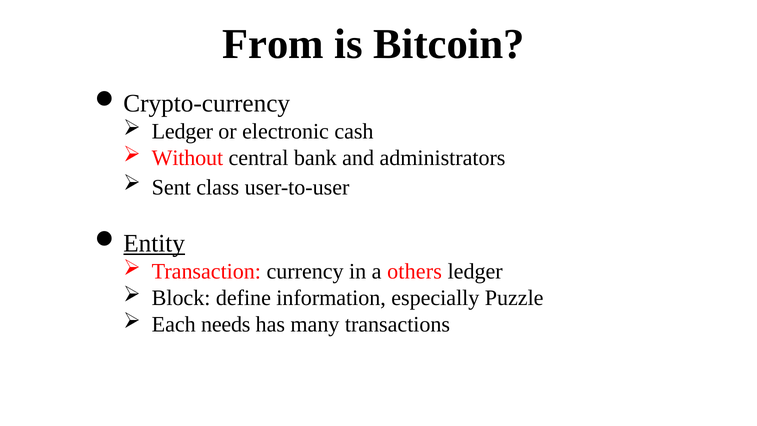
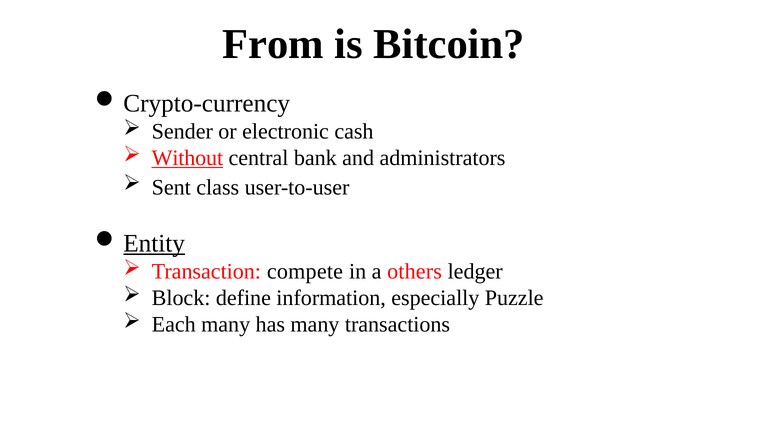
Ledger: Ledger -> Sender (182, 131)
Without underline: none -> present (187, 158)
currency: currency -> compete (305, 272)
Each needs: needs -> many (226, 325)
